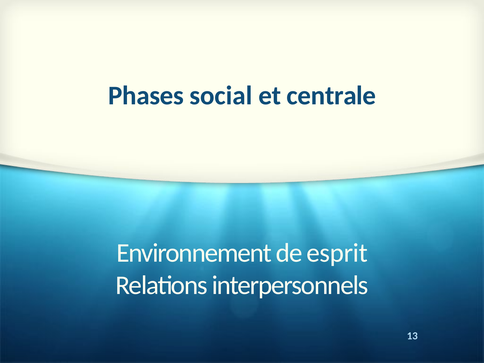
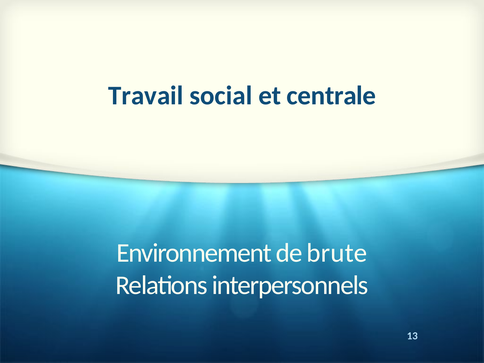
Phases: Phases -> Travail (146, 96)
esprit: esprit -> brute (337, 253)
